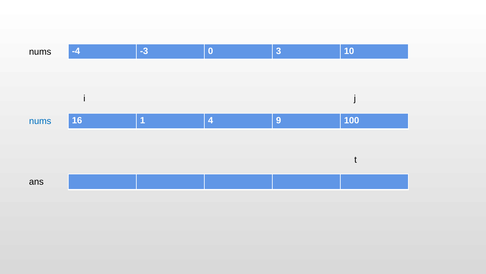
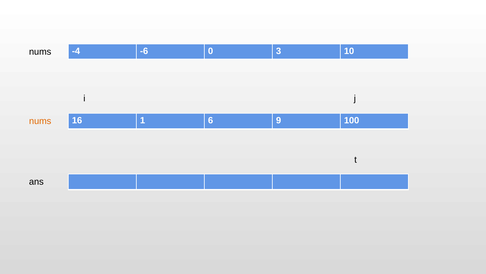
-3: -3 -> -6 (144, 51)
4: 4 -> 6 (211, 120)
nums colour: blue -> orange (40, 121)
